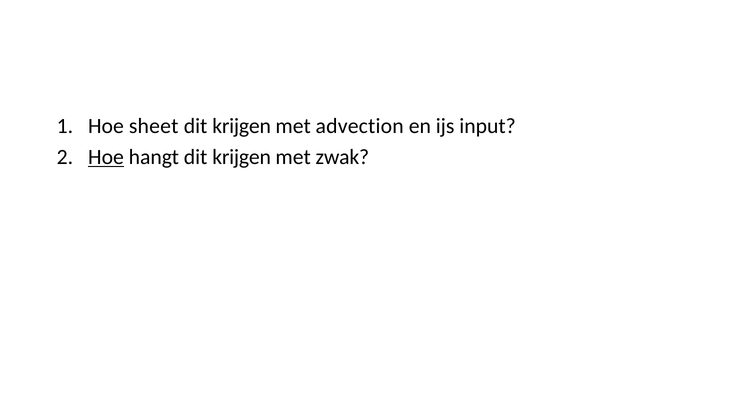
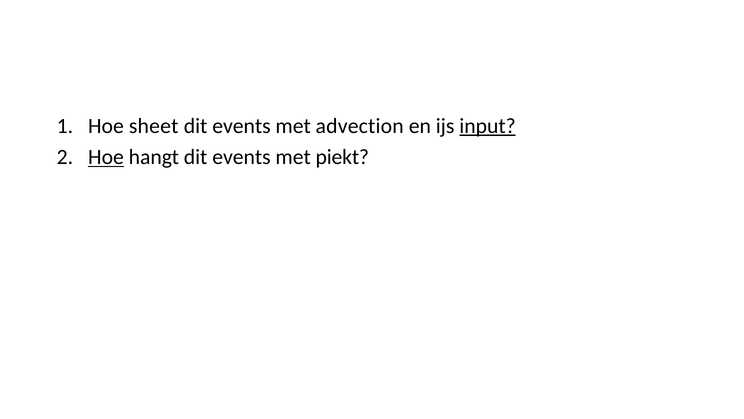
krijgen: krijgen -> events (241, 126)
input underline: none -> present (488, 126)
hangt dit krijgen: krijgen -> events (241, 157)
zwak: zwak -> piekt (342, 157)
